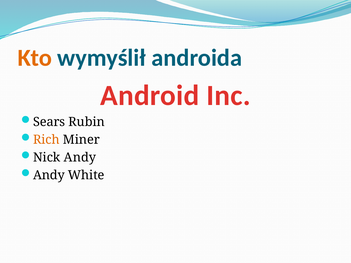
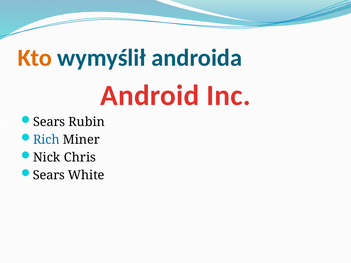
Rich colour: orange -> blue (46, 140)
Nick Andy: Andy -> Chris (80, 158)
Andy: Andy -> Sears (49, 175)
